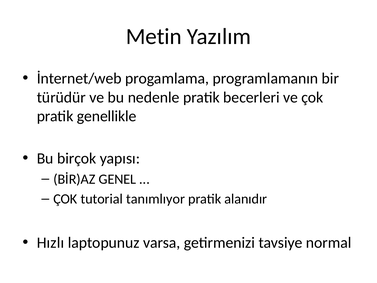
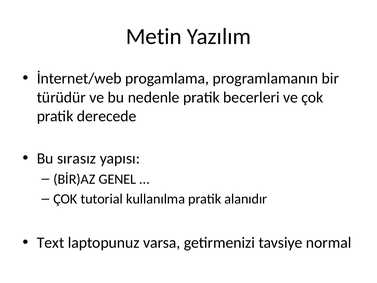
genellikle: genellikle -> derecede (107, 116)
birçok: birçok -> sırasız (77, 158)
tanımlıyor: tanımlıyor -> kullanılma (156, 199)
Hızlı: Hızlı -> Text (51, 242)
